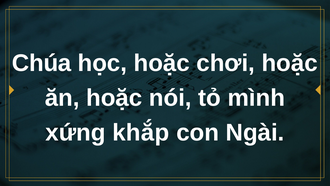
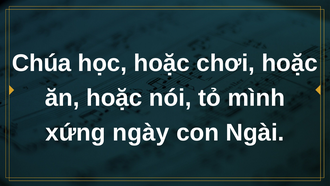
khắp: khắp -> ngày (141, 132)
